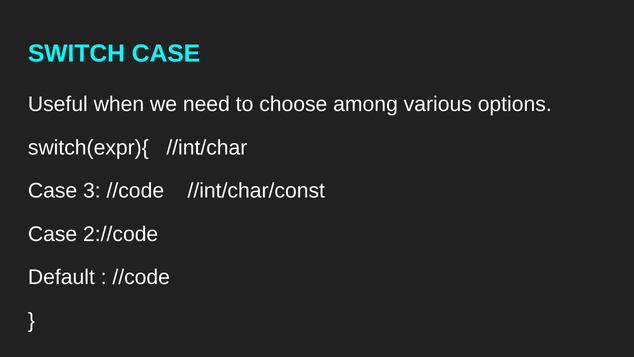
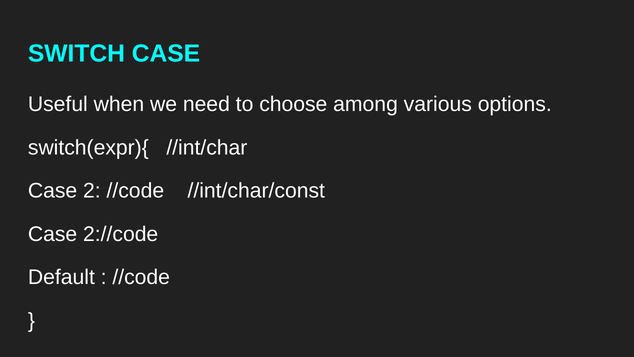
3: 3 -> 2 (92, 191)
